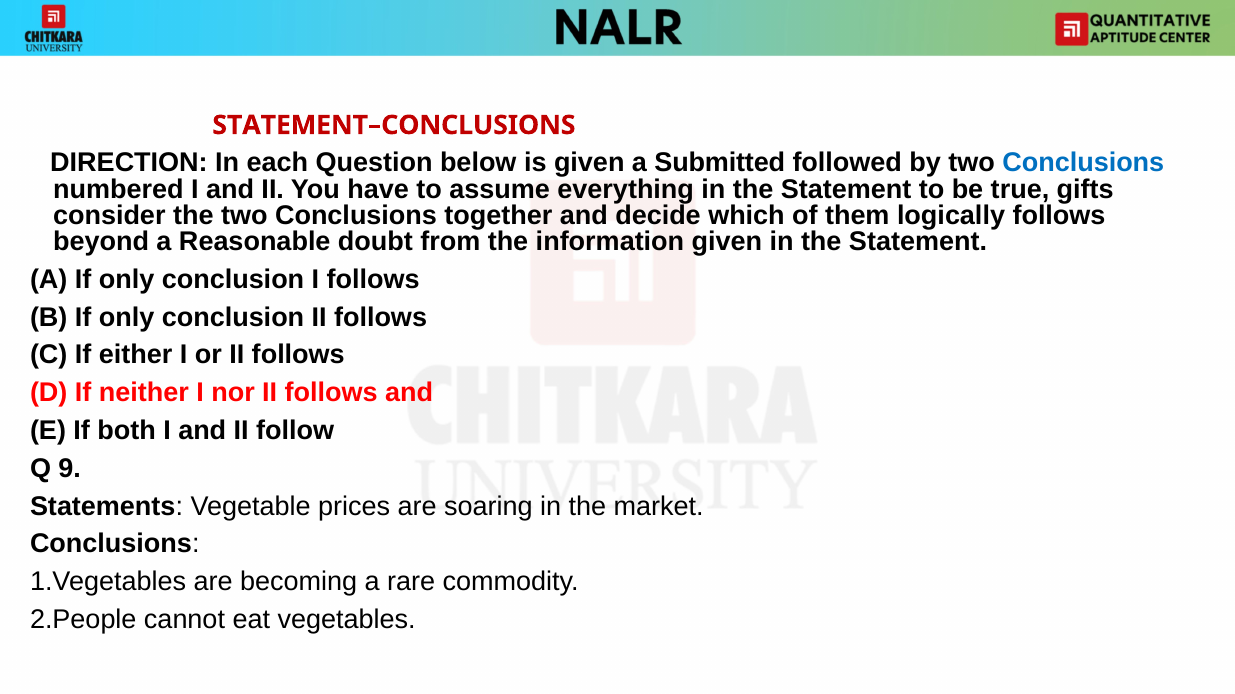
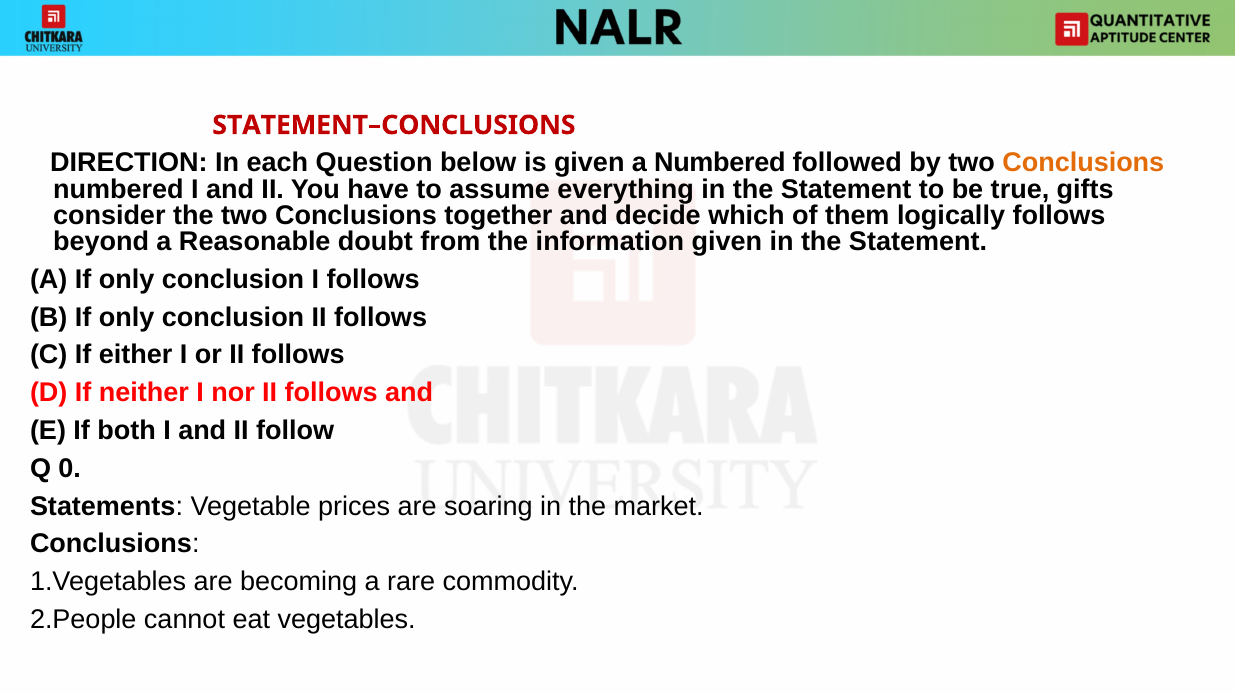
a Submitted: Submitted -> Numbered (720, 163)
Conclusions colour: blue -> orange (1083, 163)
9: 9 -> 0 (70, 469)
